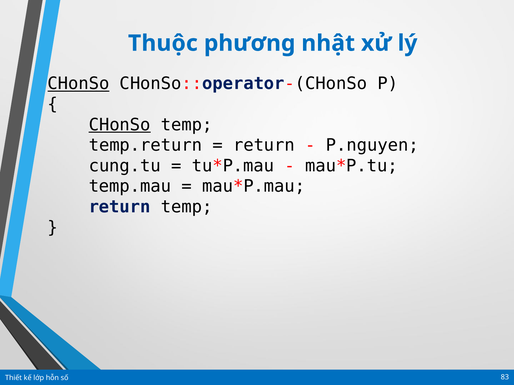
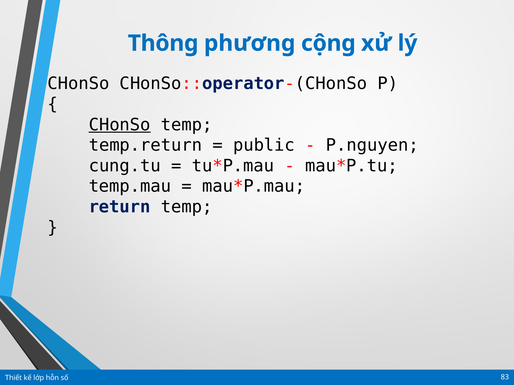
Thuộc: Thuộc -> Thông (163, 43)
nhật: nhật -> cộng (328, 43)
CHonSo underline: present -> none (78, 84)
return: return -> public (264, 145)
